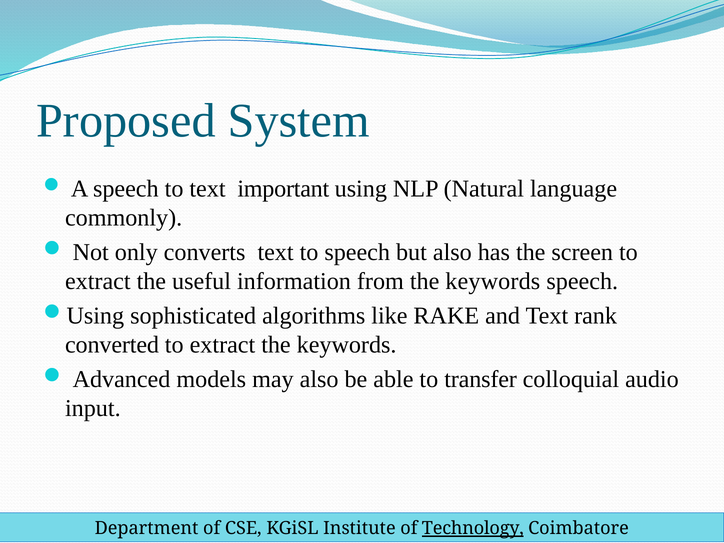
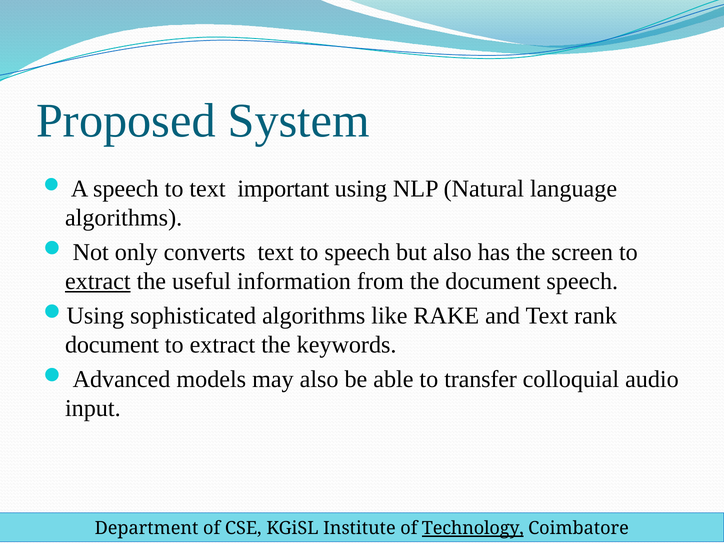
commonly: commonly -> algorithms (124, 218)
extract underline: none -> present (98, 281)
from the keywords: keywords -> document (493, 281)
converted: converted -> document (112, 345)
